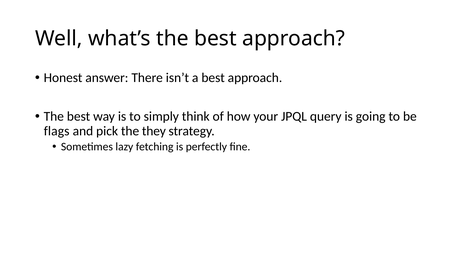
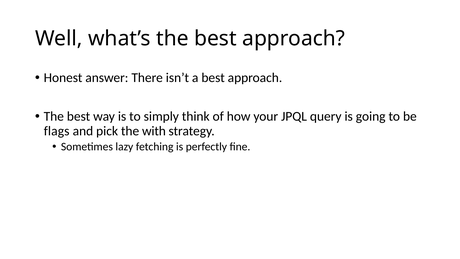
they: they -> with (154, 131)
